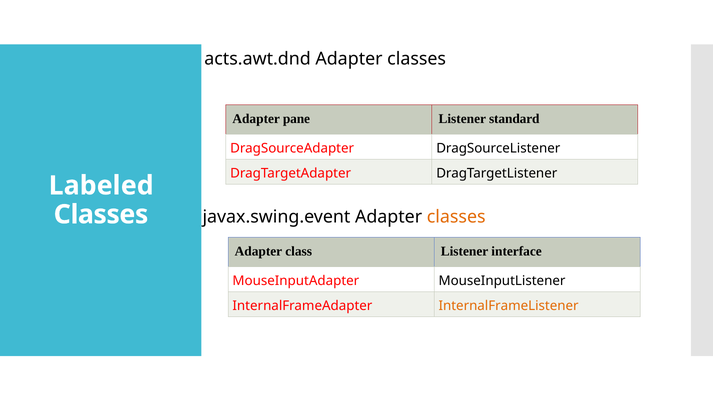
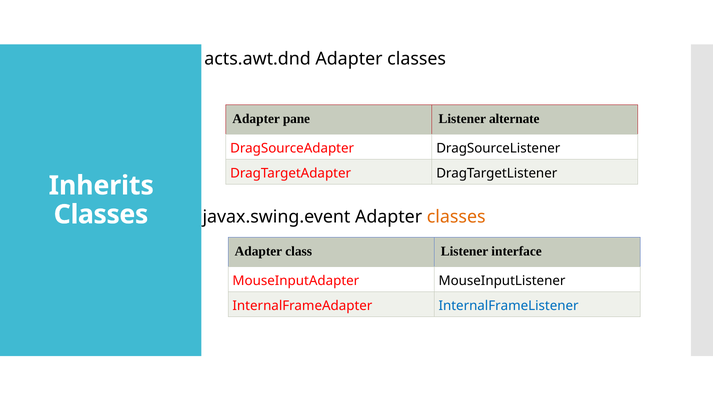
standard: standard -> alternate (514, 119)
Labeled: Labeled -> Inherits (101, 186)
InternalFrameListener colour: orange -> blue (509, 306)
